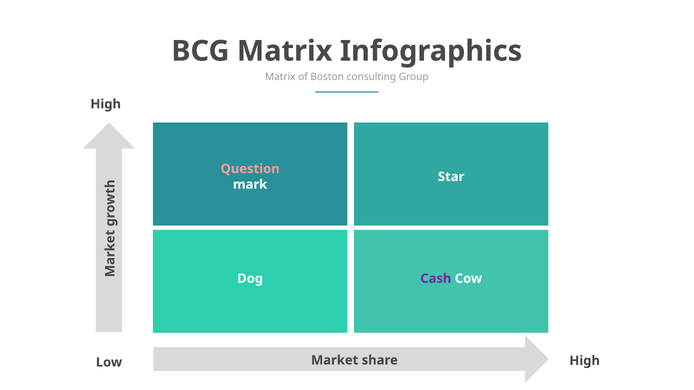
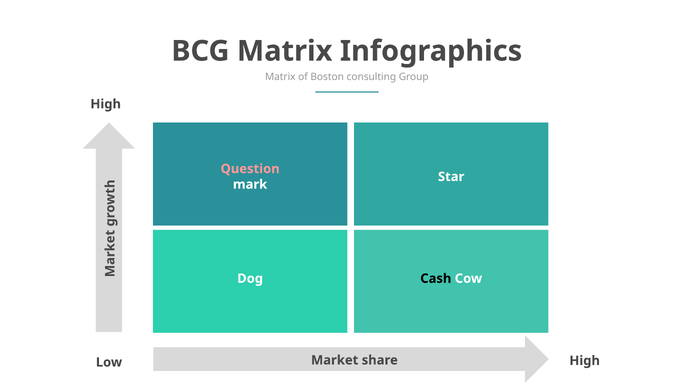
Cash colour: purple -> black (436, 279)
